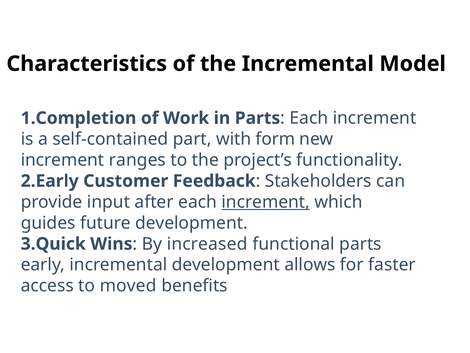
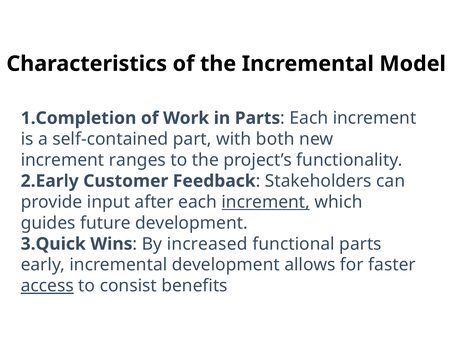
form: form -> both (275, 139)
access underline: none -> present (47, 285)
moved: moved -> consist (128, 285)
